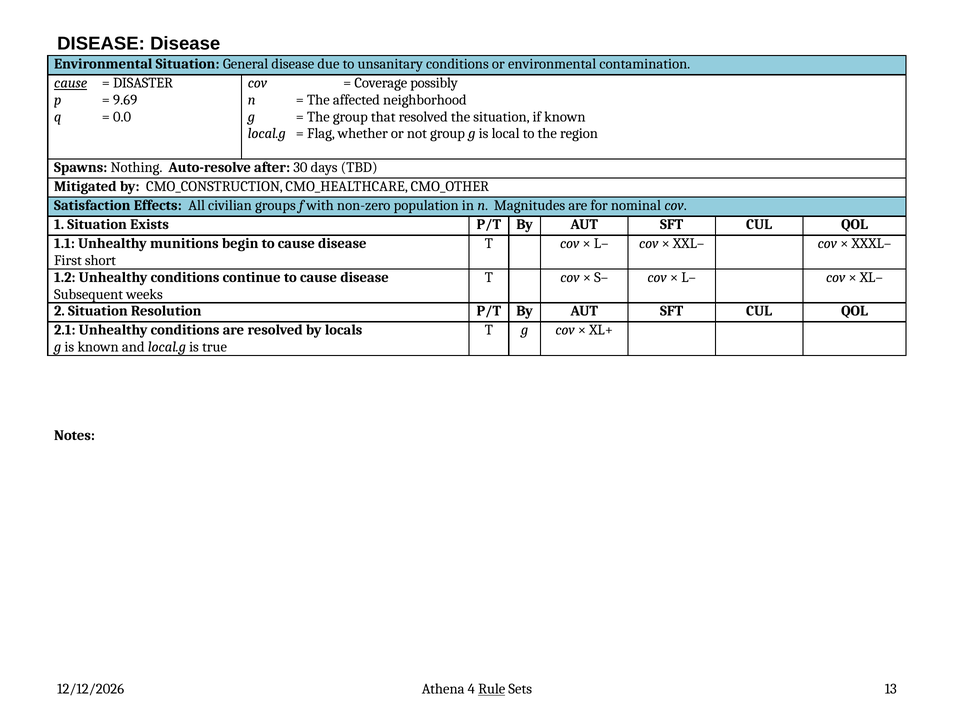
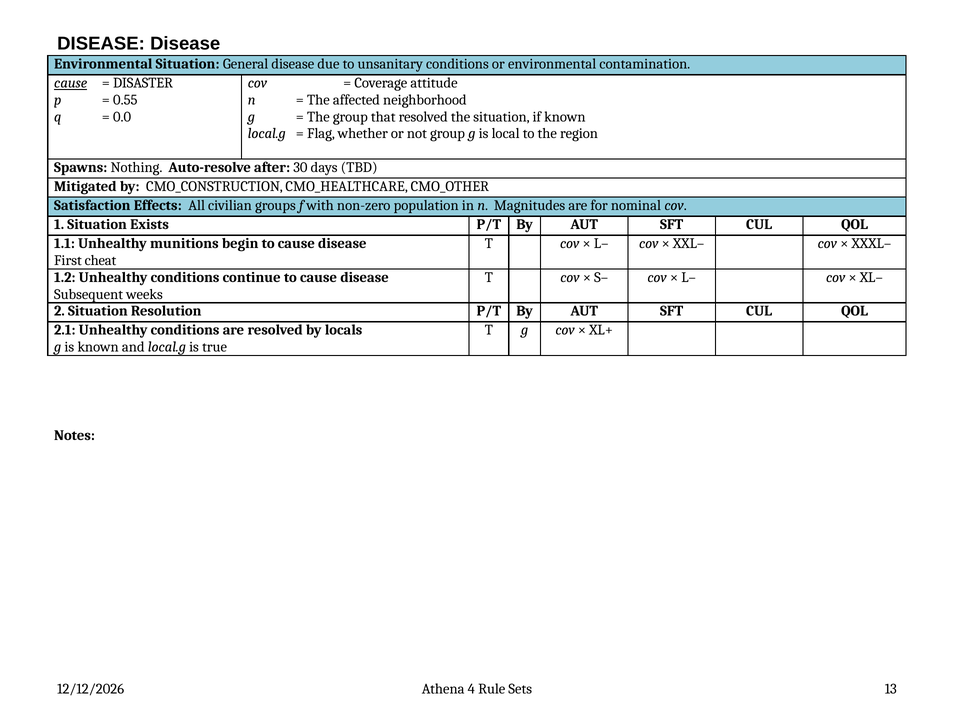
possibly: possibly -> attitude (434, 83)
9.69: 9.69 -> 0.55 (125, 100)
short: short -> cheat (100, 261)
Rule underline: present -> none (492, 690)
